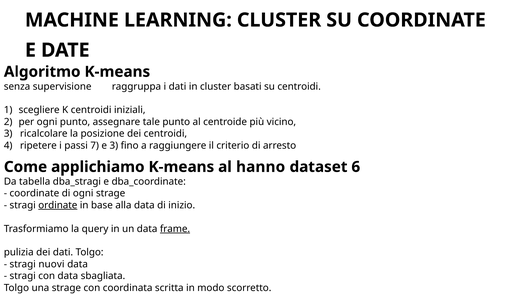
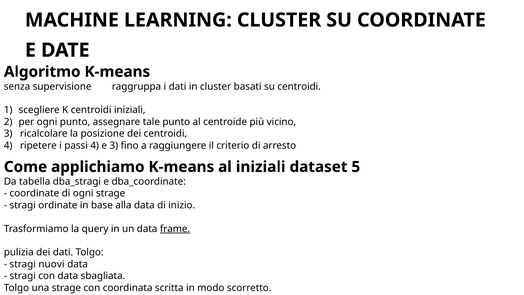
passi 7: 7 -> 4 (95, 145)
al hanno: hanno -> iniziali (261, 167)
6: 6 -> 5 (356, 167)
ordinate underline: present -> none (58, 205)
